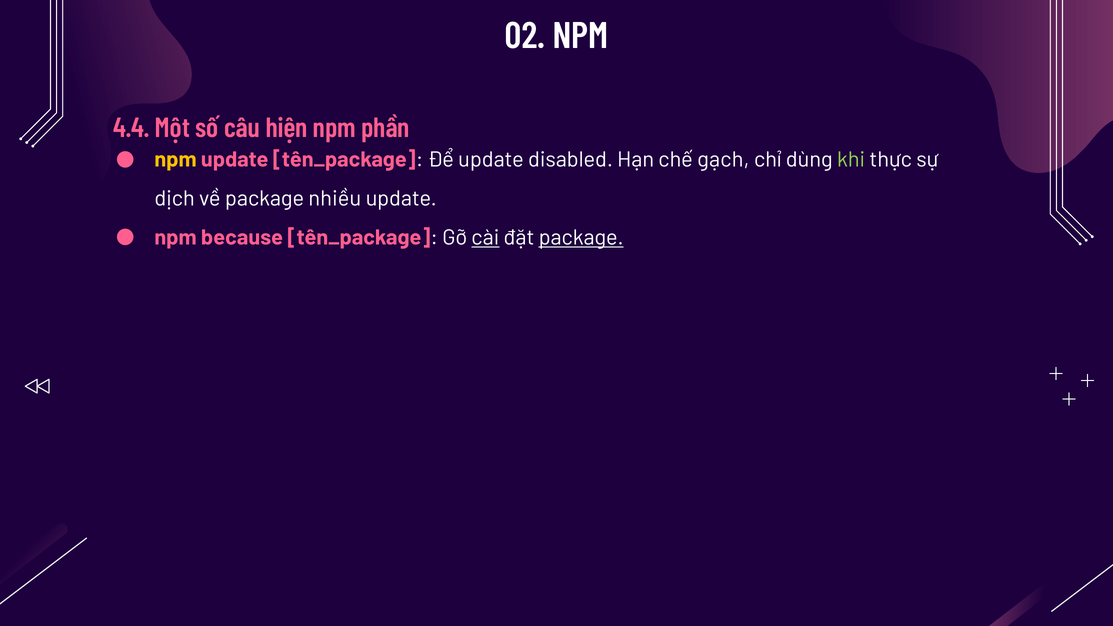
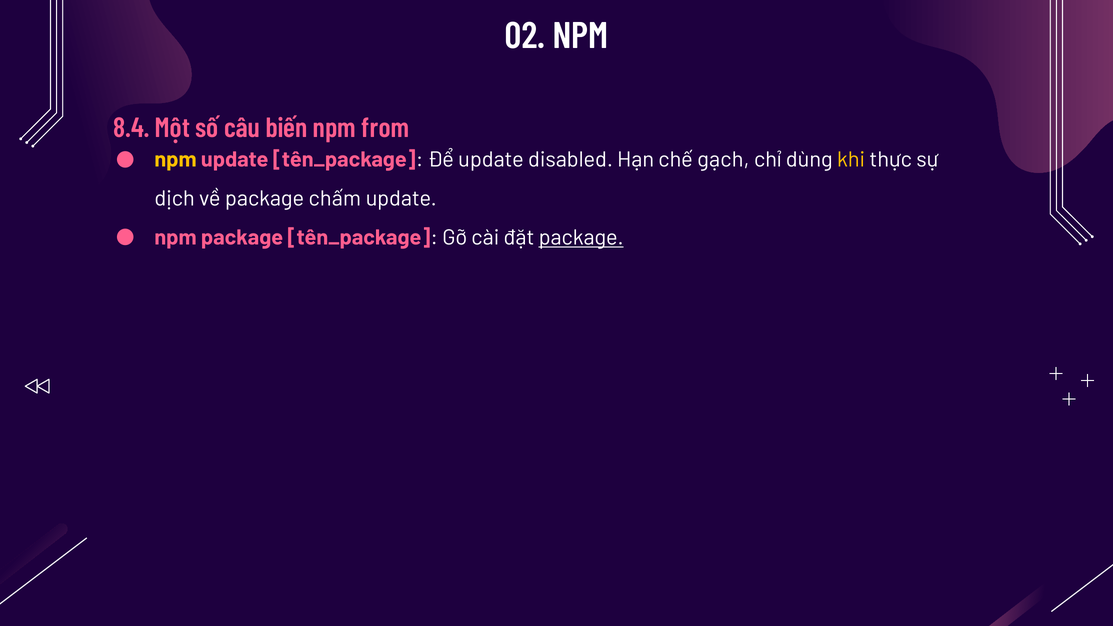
4.4: 4.4 -> 8.4 (131, 128)
hiện: hiện -> biến (287, 128)
phần: phần -> from (385, 128)
khi colour: light green -> yellow (851, 160)
nhiều: nhiều -> chấm (335, 199)
npm because: because -> package (242, 238)
cài underline: present -> none (485, 238)
